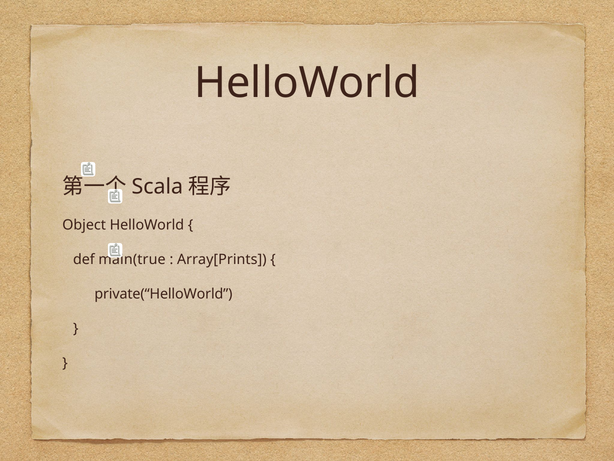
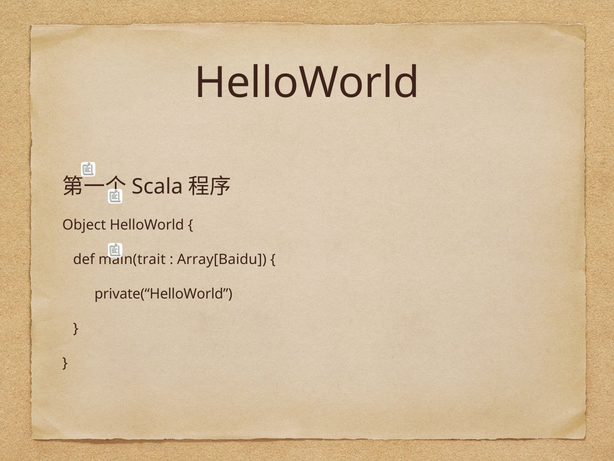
main(true: main(true -> main(trait (132, 259)
Array[Prints: Array[Prints -> Array[Baidu (222, 259)
